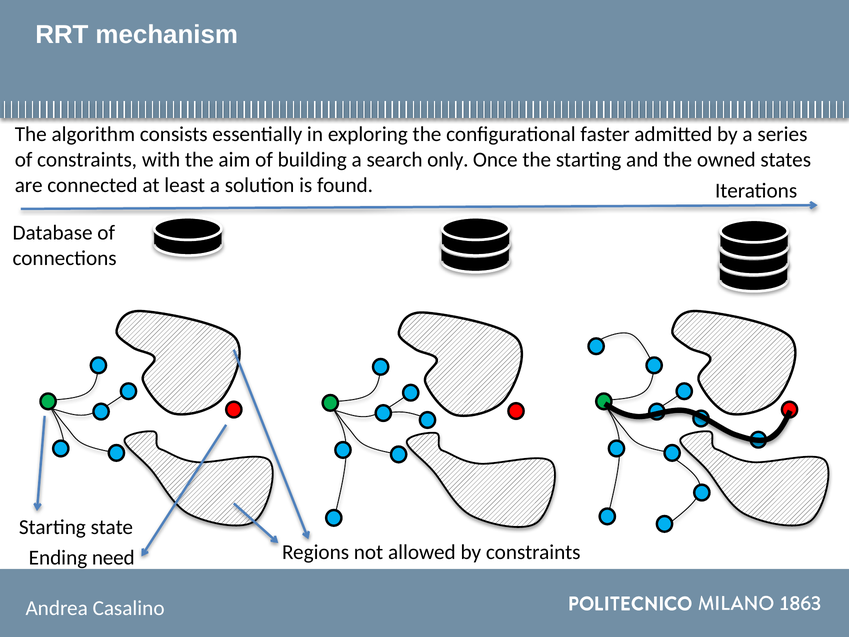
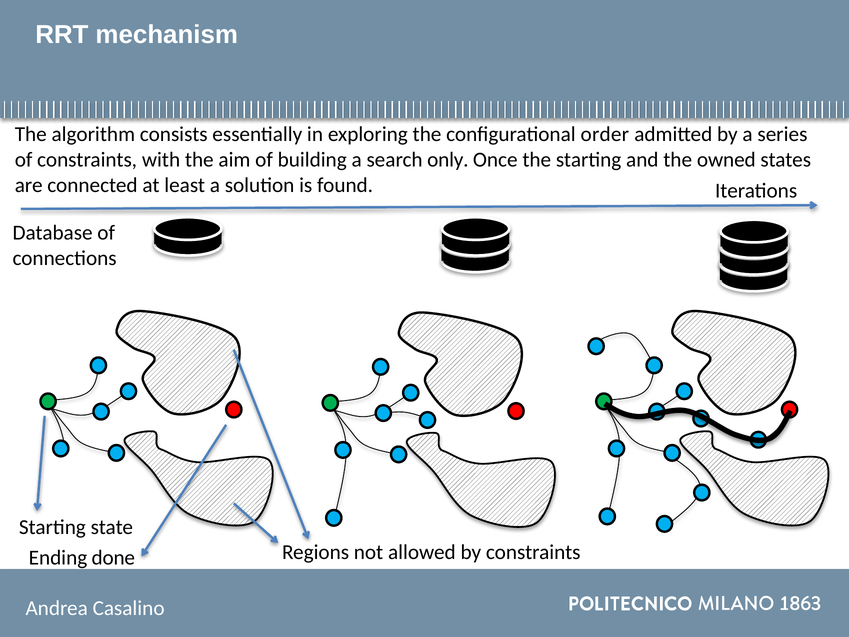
faster: faster -> order (605, 134)
need: need -> done (113, 557)
